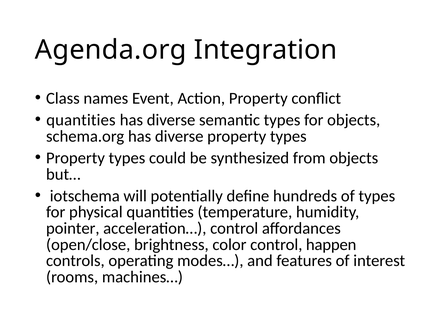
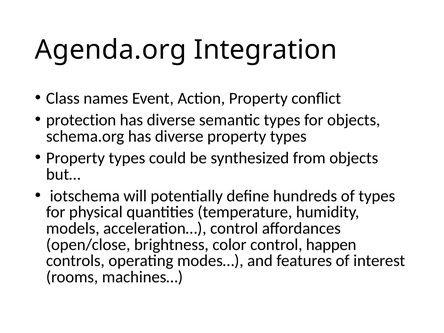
quantities: quantities -> protection (81, 120)
pointer: pointer -> models (73, 228)
